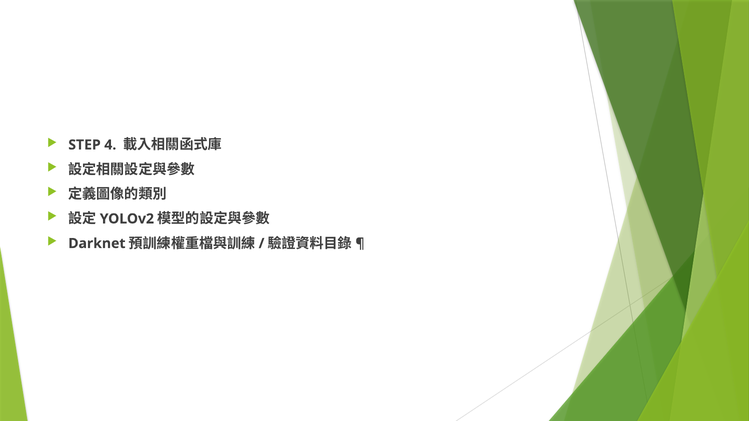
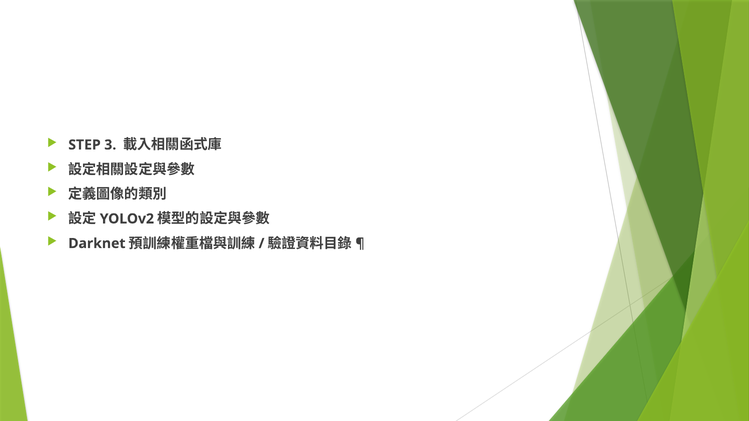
4: 4 -> 3 (110, 145)
